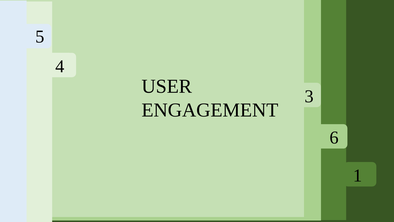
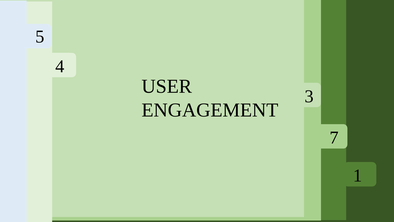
6: 6 -> 7 (334, 137)
